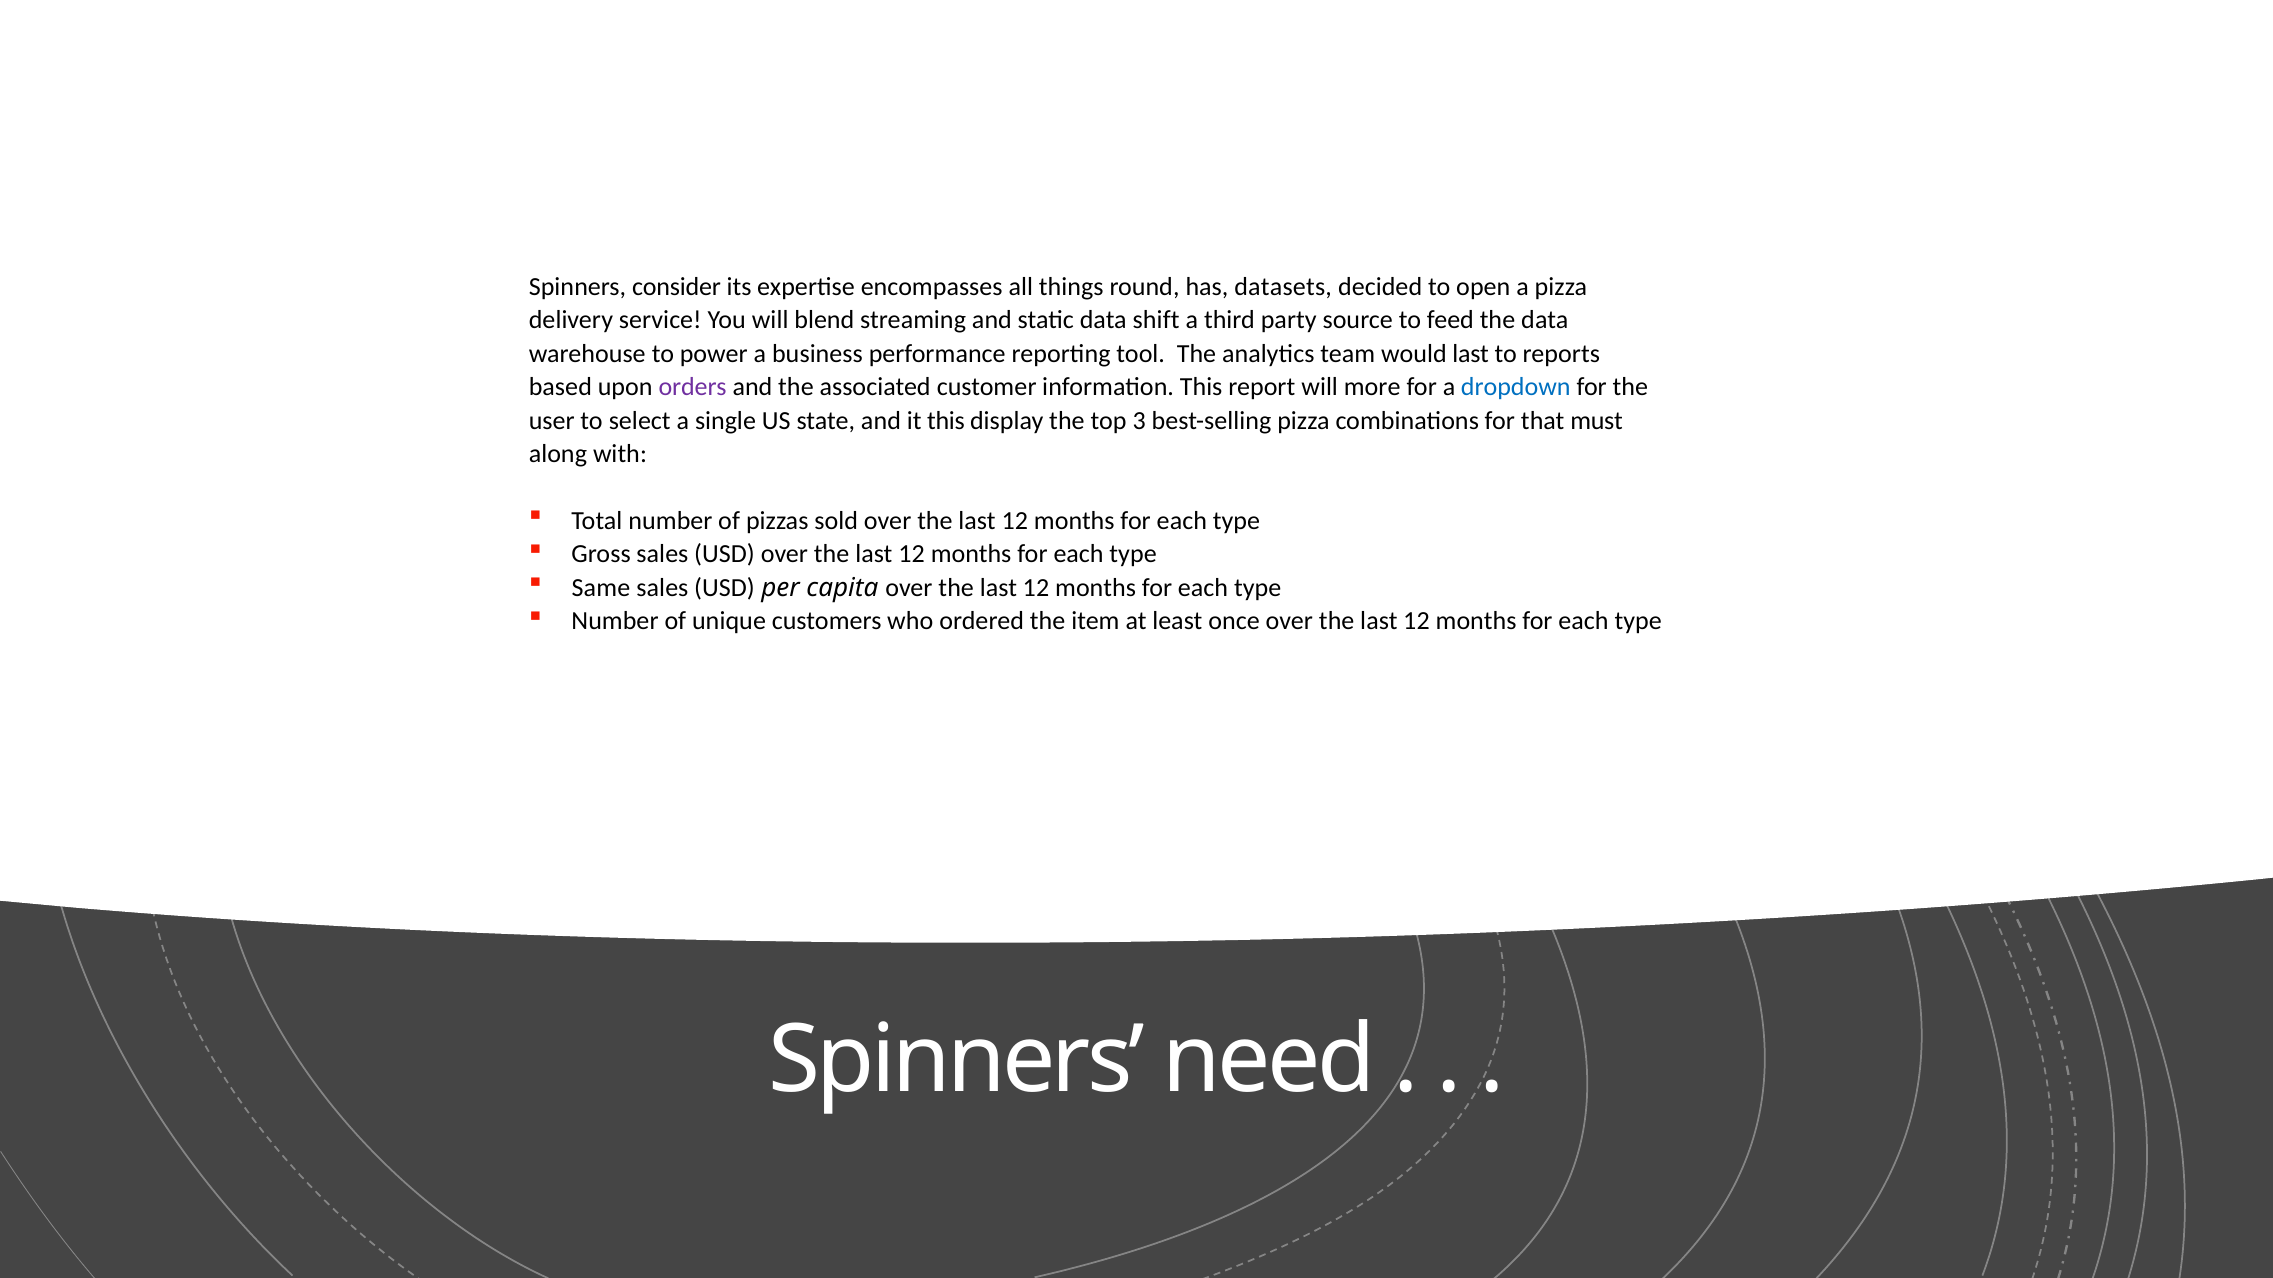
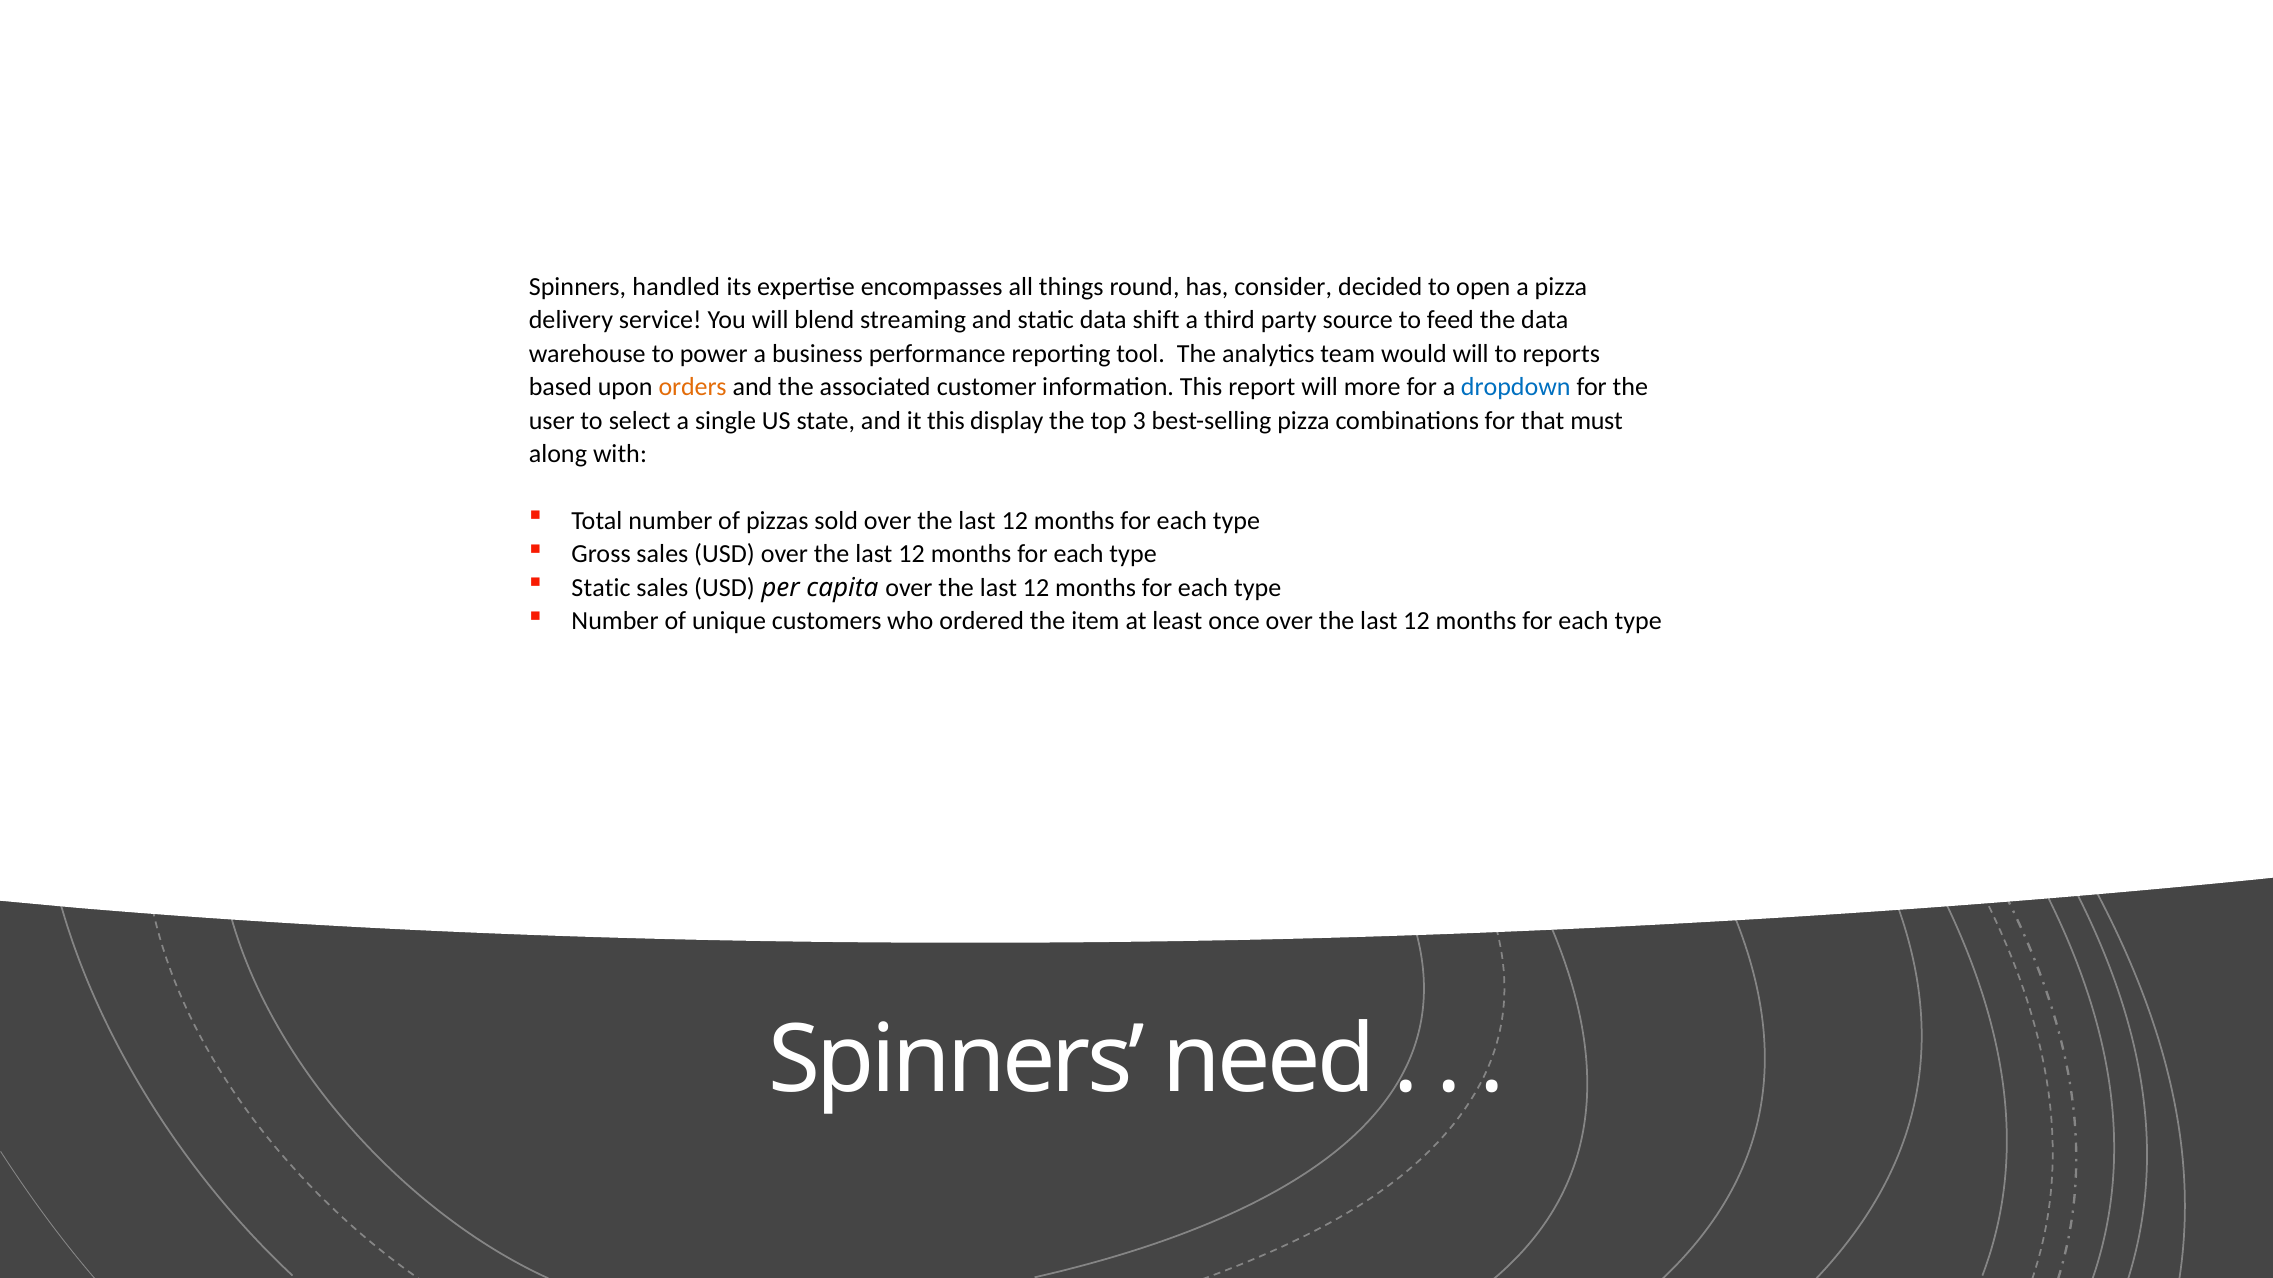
consider: consider -> handled (676, 287)
datasets: datasets -> consider (1283, 287)
would last: last -> will (1471, 354)
orders colour: purple -> orange (693, 387)
Same: Same -> Static (601, 588)
